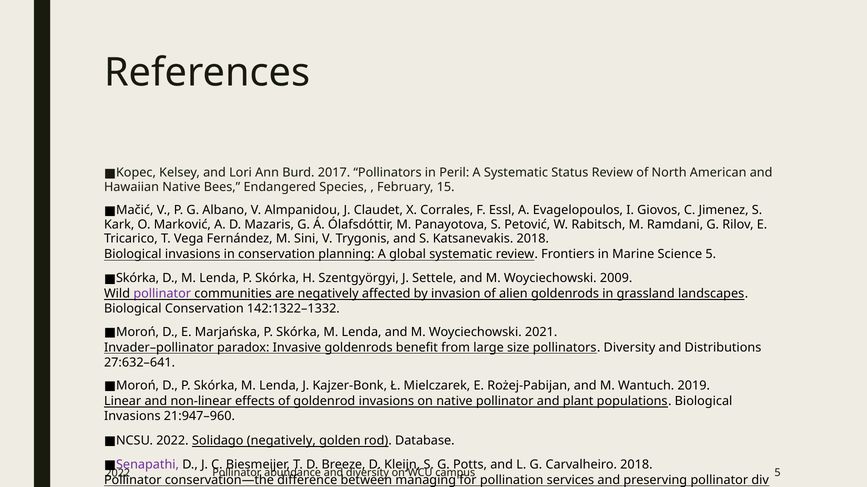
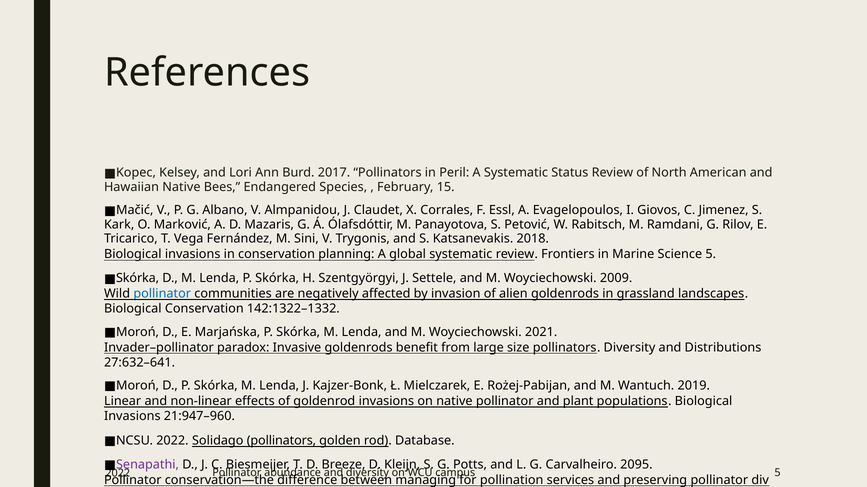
pollinator colour: purple -> blue (162, 294)
Solidago negatively: negatively -> pollinators (281, 441)
Carvalheiro 2018: 2018 -> 2095 (636, 465)
